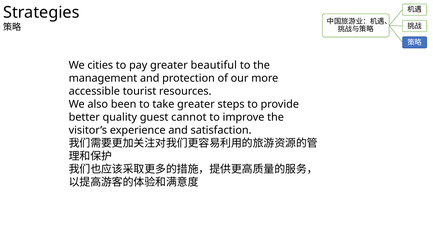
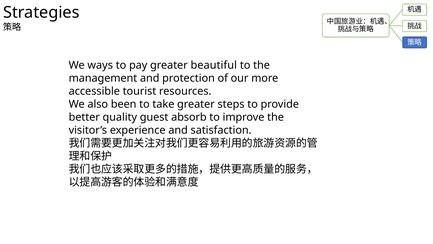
cities: cities -> ways (100, 65)
cannot: cannot -> absorb (189, 117)
